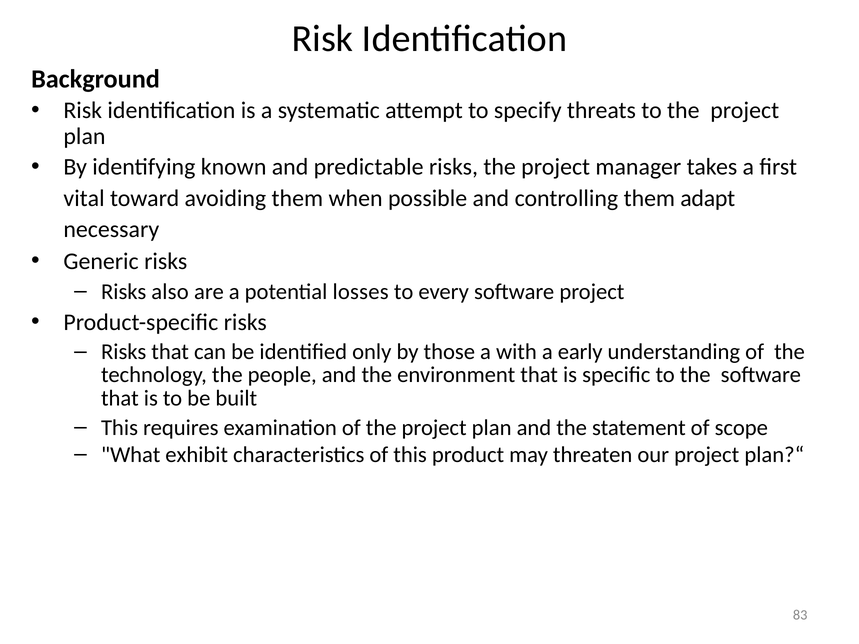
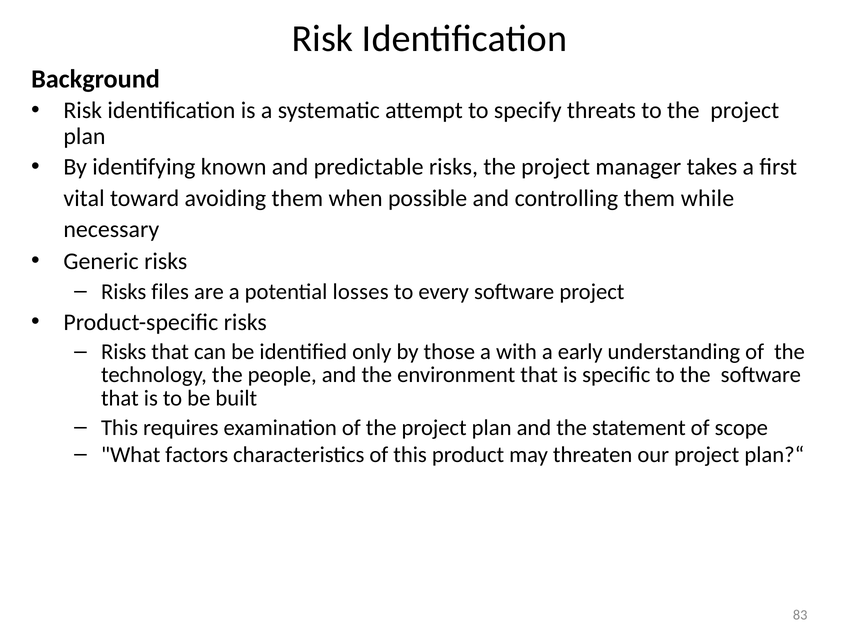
adapt: adapt -> while (708, 198)
also: also -> files (170, 292)
exhibit: exhibit -> factors (197, 455)
